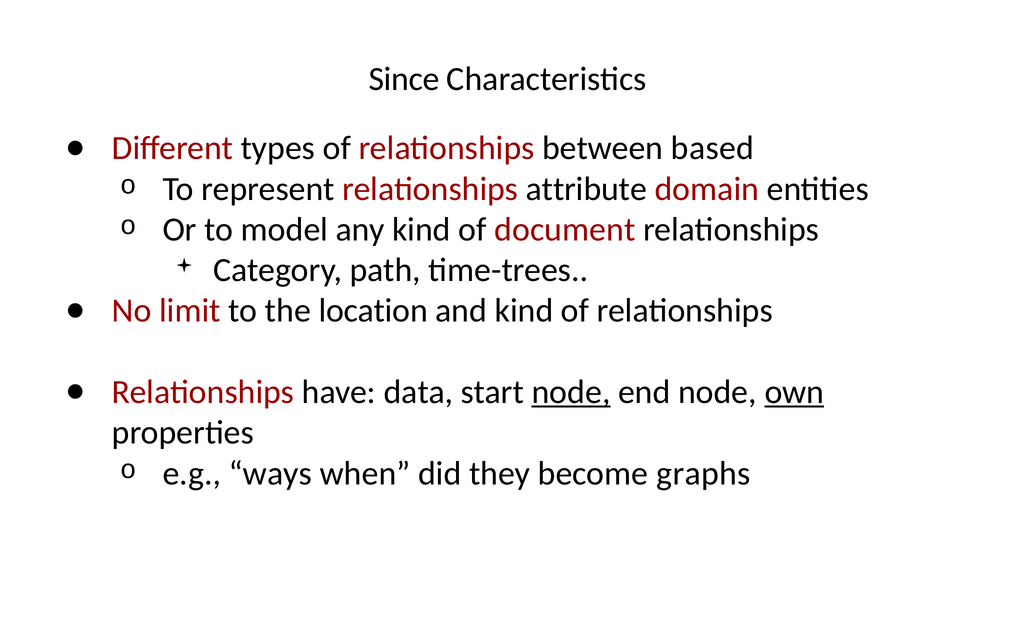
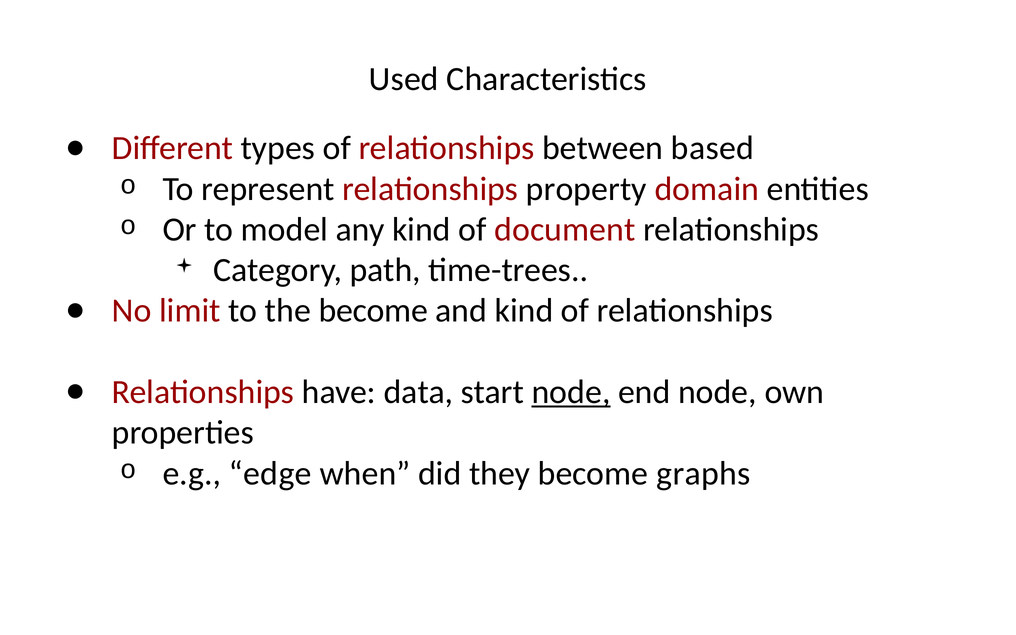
Since: Since -> Used (404, 79)
attribute: attribute -> property (586, 189)
the location: location -> become (373, 311)
own underline: present -> none (794, 392)
ways: ways -> edge (270, 473)
